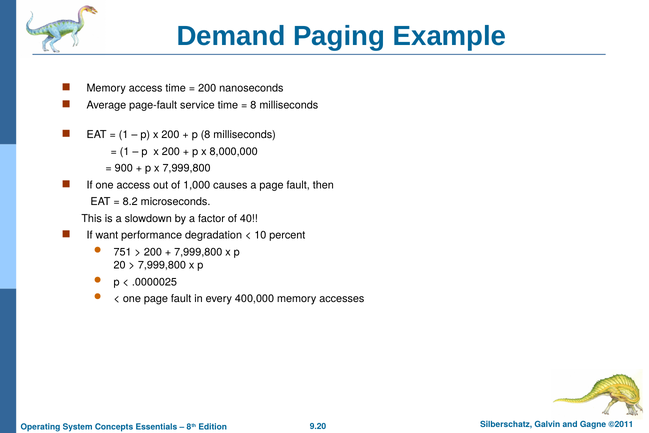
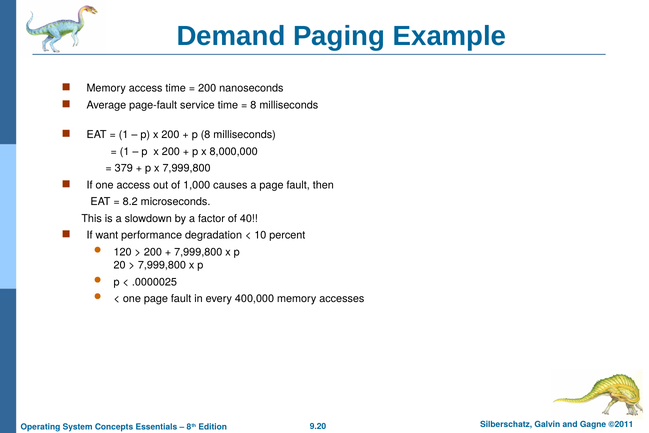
900: 900 -> 379 (124, 168)
751: 751 -> 120 (123, 252)
